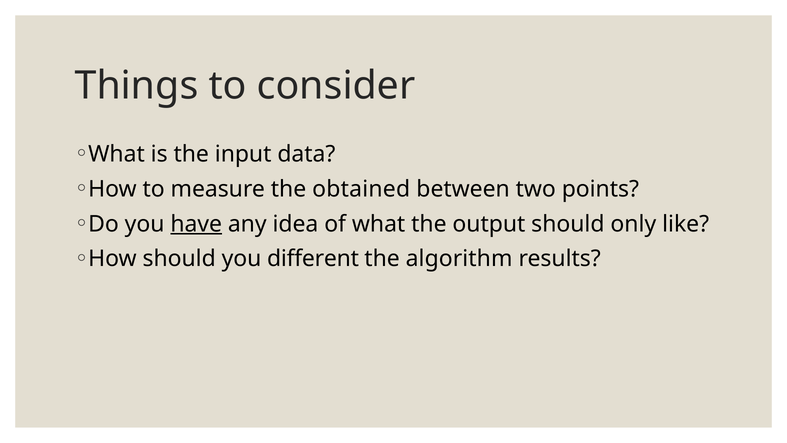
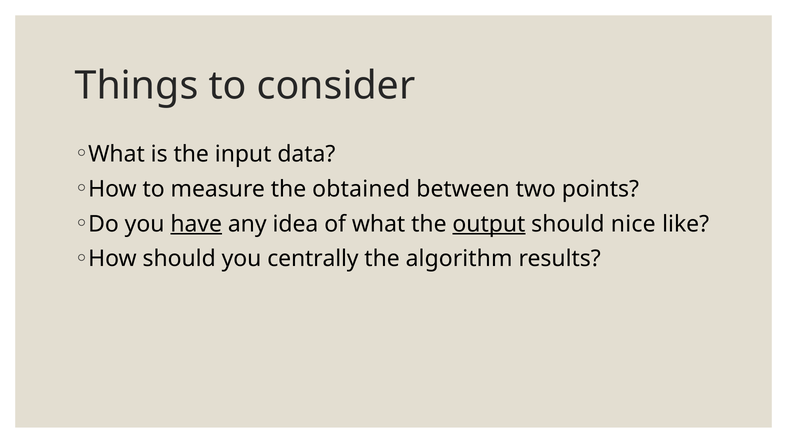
output underline: none -> present (489, 224)
only: only -> nice (633, 224)
different: different -> centrally (313, 259)
